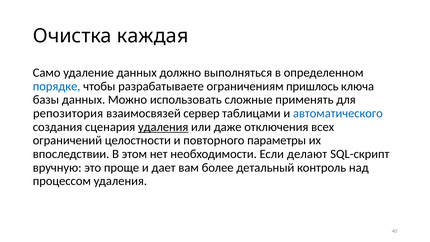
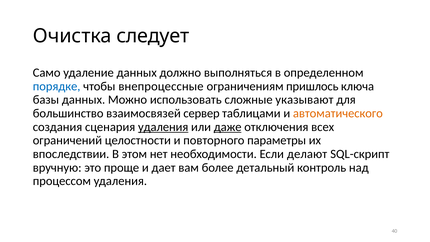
каждая: каждая -> следует (153, 36)
разрабатываете: разрабатываете -> внепроцессные (161, 86)
применять: применять -> указывают (304, 100)
репозитория: репозитория -> большинство (68, 113)
автоматического colour: blue -> orange (338, 113)
даже underline: none -> present (228, 127)
